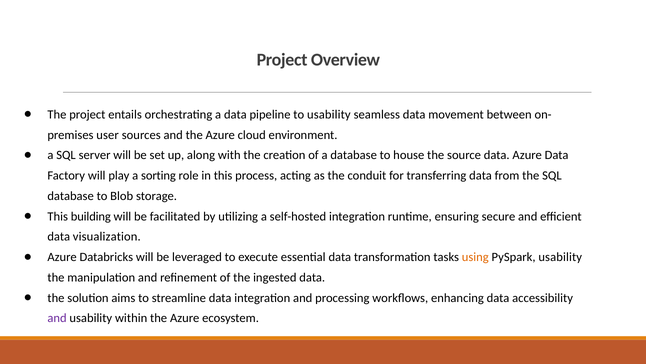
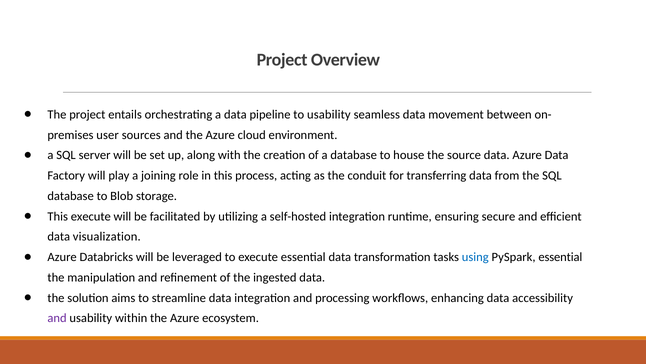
sorting: sorting -> joining (158, 175)
This building: building -> execute (91, 216)
using colour: orange -> blue (475, 257)
PySpark usability: usability -> essential (560, 257)
